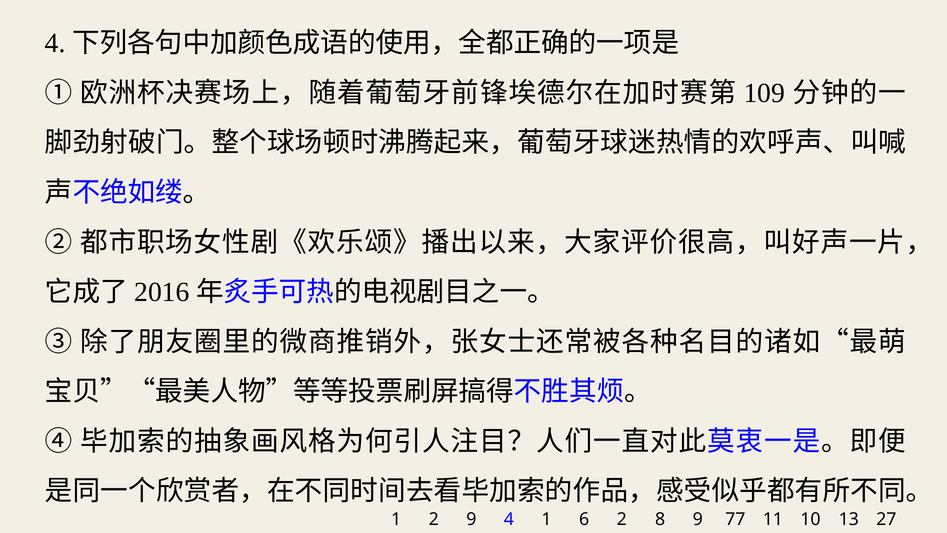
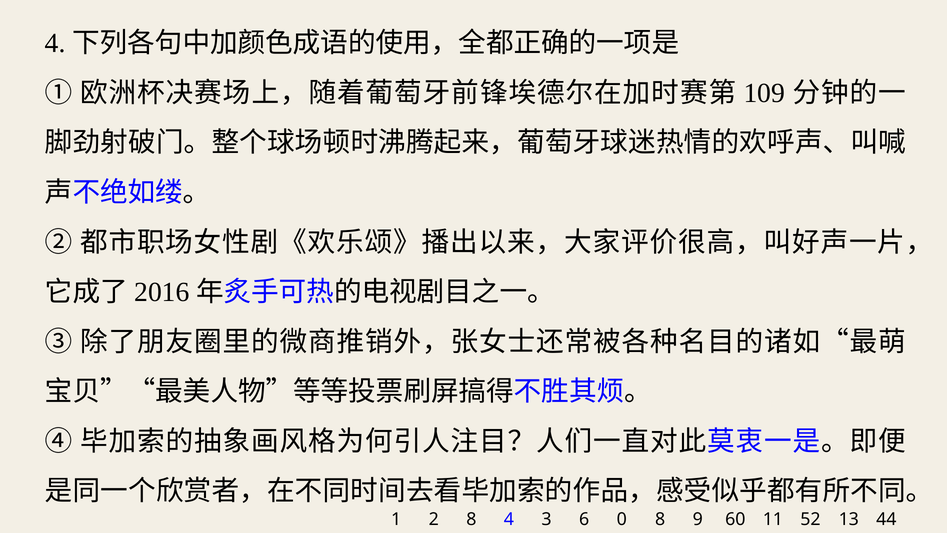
2 9: 9 -> 8 (471, 519)
4 1: 1 -> 3 (547, 519)
6 2: 2 -> 0 (622, 519)
77: 77 -> 60 (735, 519)
10: 10 -> 52 (811, 519)
27: 27 -> 44 (886, 519)
